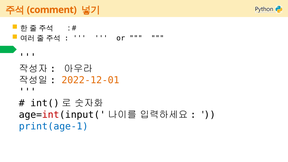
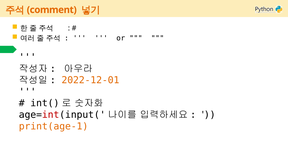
print(age-1 colour: blue -> orange (54, 126)
